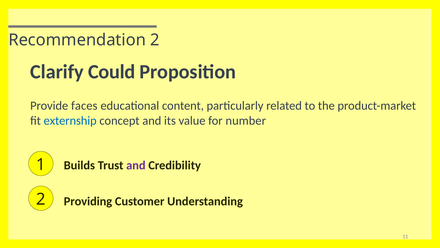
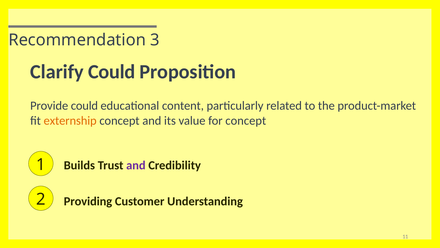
Recommendation 2: 2 -> 3 (155, 40)
Provide faces: faces -> could (84, 106)
externship colour: blue -> orange (70, 120)
for number: number -> concept (246, 120)
